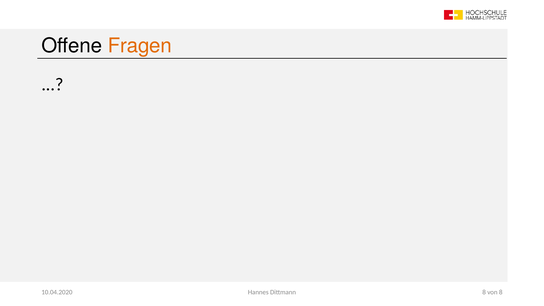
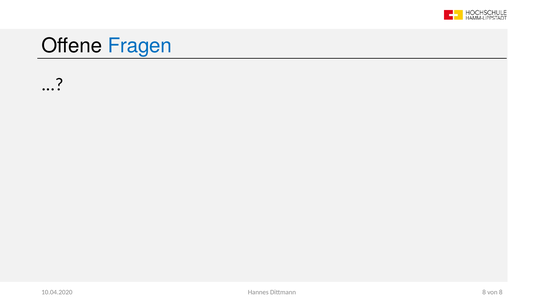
Fragen colour: orange -> blue (140, 46)
